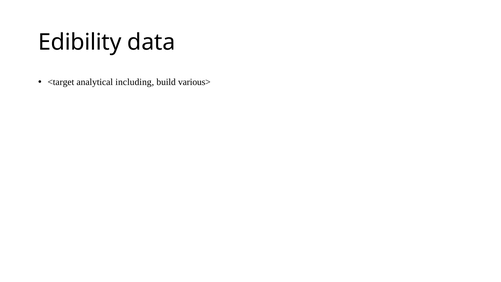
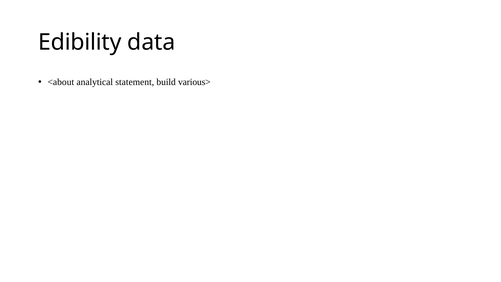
<target: <target -> <about (61, 82)
including: including -> statement (135, 82)
